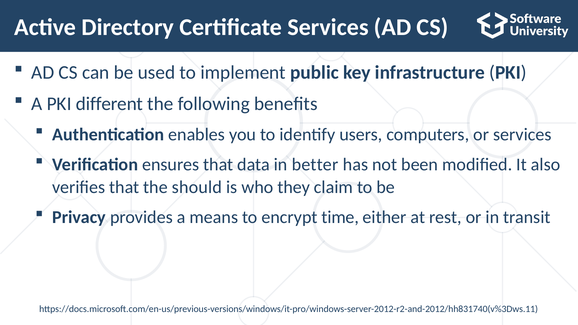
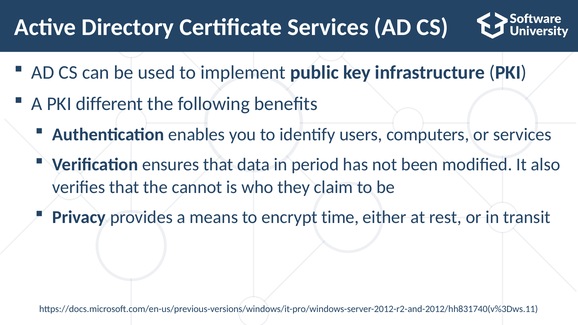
better: better -> period (315, 165)
should: should -> cannot (197, 187)
